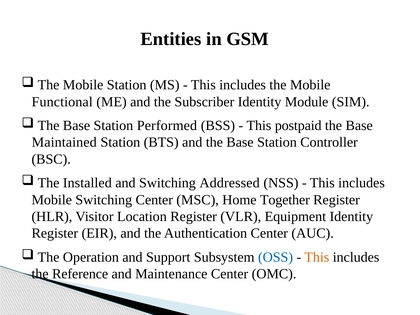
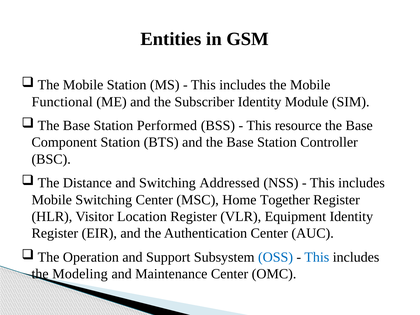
postpaid: postpaid -> resource (298, 126)
Maintained: Maintained -> Component (64, 142)
Installed: Installed -> Distance (87, 183)
This colour: orange -> blue (317, 257)
Reference: Reference -> Modeling (80, 274)
